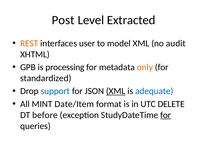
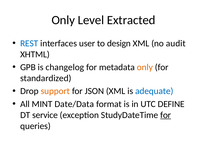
Post: Post -> Only (63, 20)
REST colour: orange -> blue (29, 43)
model: model -> design (119, 43)
processing: processing -> changelog (65, 67)
support colour: blue -> orange (55, 91)
XML underline: present -> none (116, 91)
Date/Item: Date/Item -> Date/Data (74, 104)
DELETE: DELETE -> DEFINE (171, 104)
before: before -> service (45, 115)
